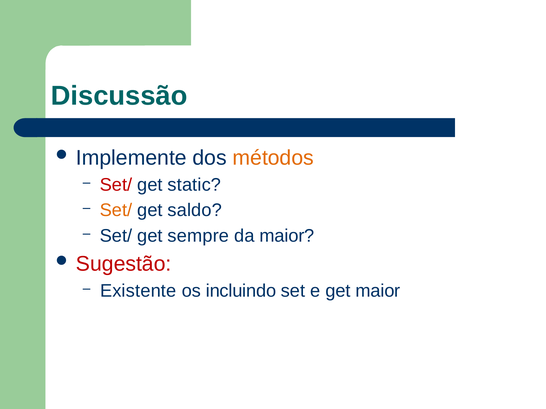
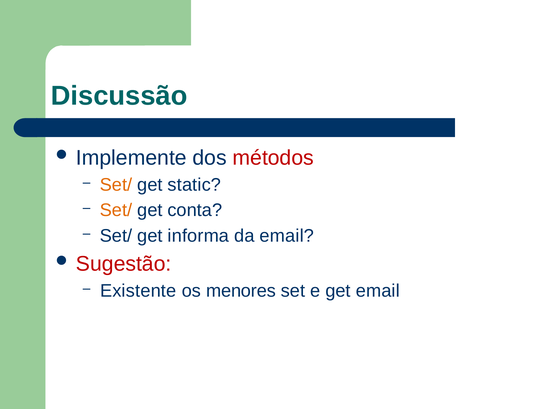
métodos colour: orange -> red (273, 158)
Set/ colour: red -> orange (116, 185)
saldo: saldo -> conta (195, 211)
sempre: sempre -> informa (198, 236)
da maior: maior -> email (287, 236)
incluindo: incluindo -> menores (241, 291)
get maior: maior -> email (378, 291)
